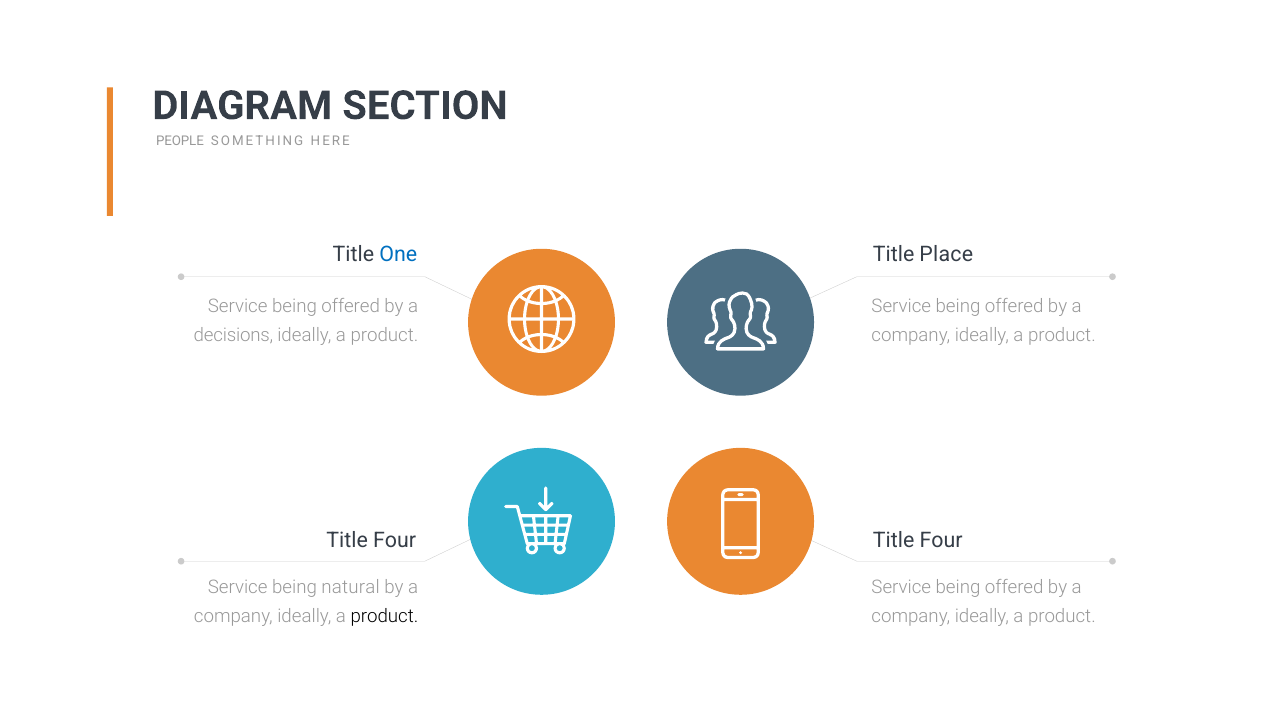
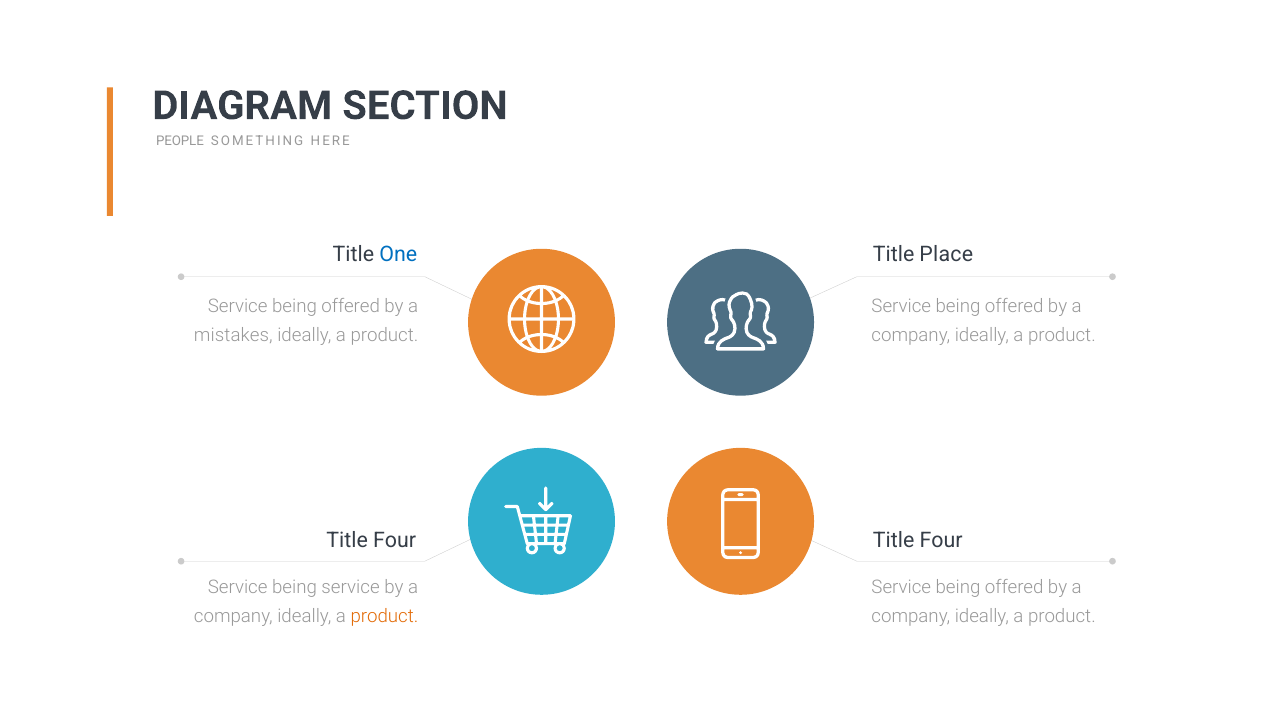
decisions: decisions -> mistakes (233, 335)
being natural: natural -> service (351, 588)
product colour: black -> orange (384, 616)
